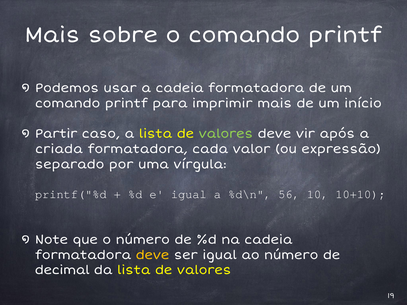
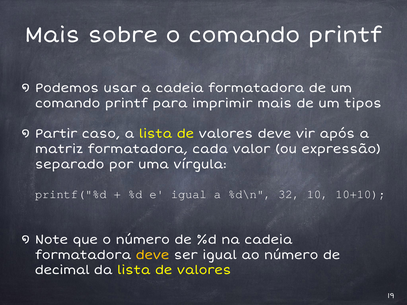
início: início -> tipos (363, 103)
valores colour: light green -> white (226, 134)
criada: criada -> matriz (59, 149)
56: 56 -> 32 (289, 194)
